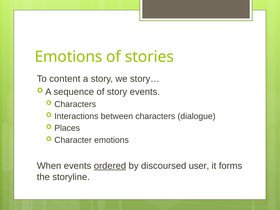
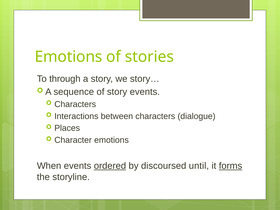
content: content -> through (65, 79)
user: user -> until (199, 166)
forms underline: none -> present (231, 166)
